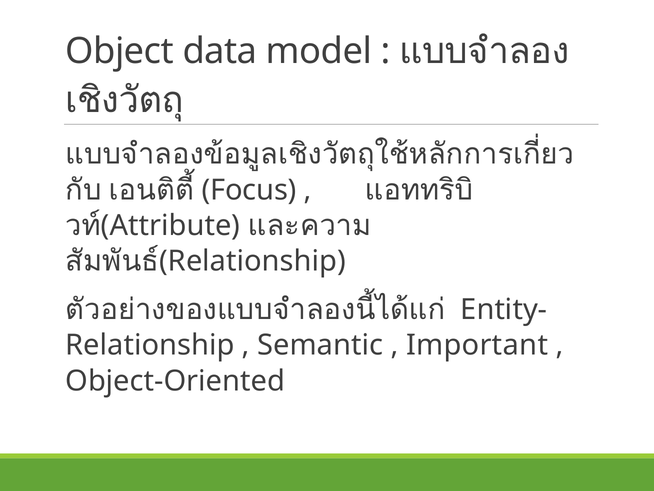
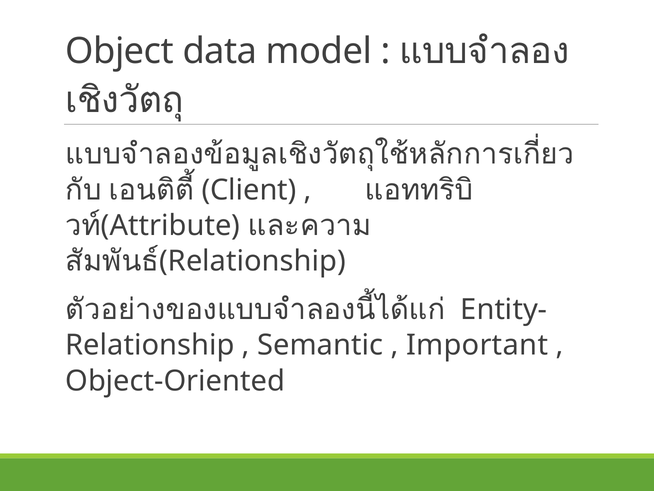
Focus: Focus -> Client (249, 190)
